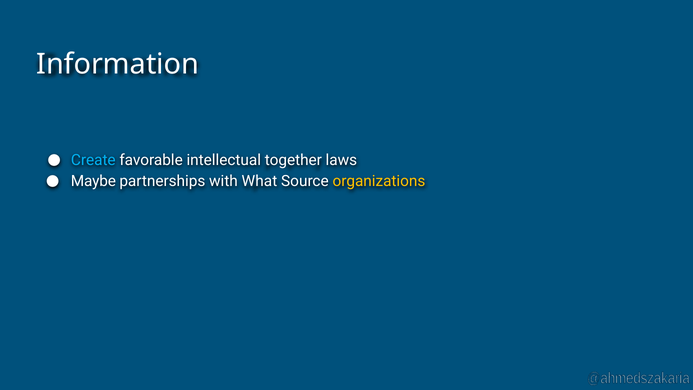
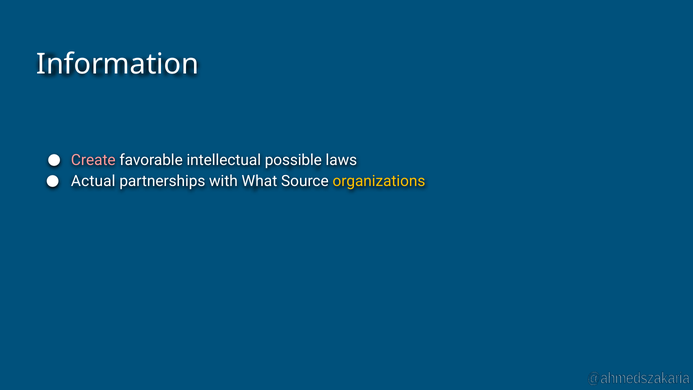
Create colour: light blue -> pink (93, 160)
together: together -> possible (293, 160)
Maybe: Maybe -> Actual (93, 181)
